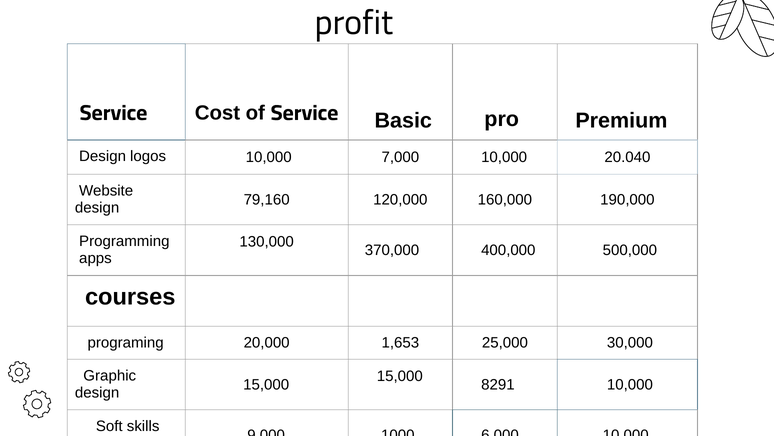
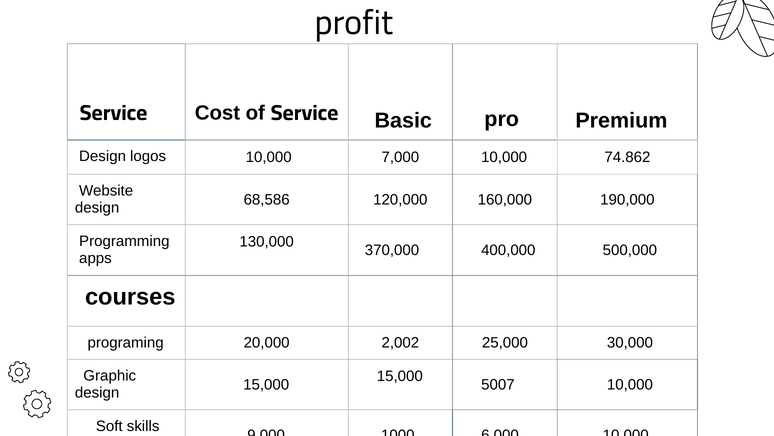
20.040: 20.040 -> 74.862 (627, 157)
79,160: 79,160 -> 68,586 (267, 199)
1,653: 1,653 -> 2,002 (400, 342)
8291: 8291 -> 5007 (498, 384)
